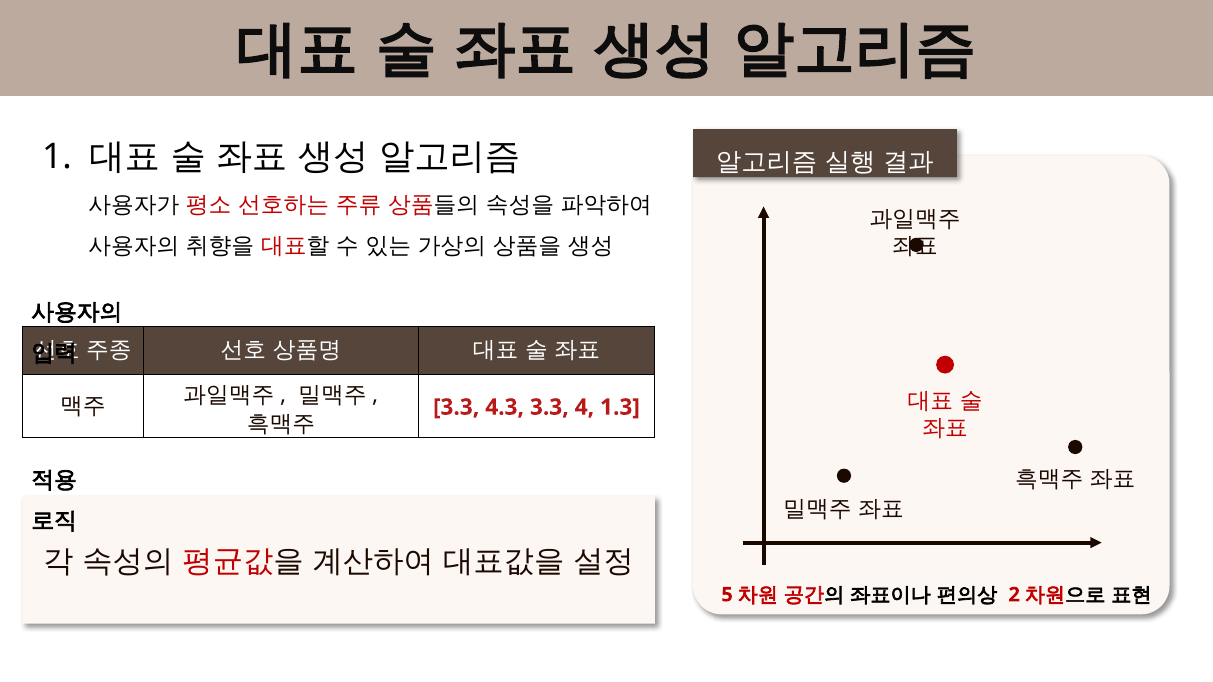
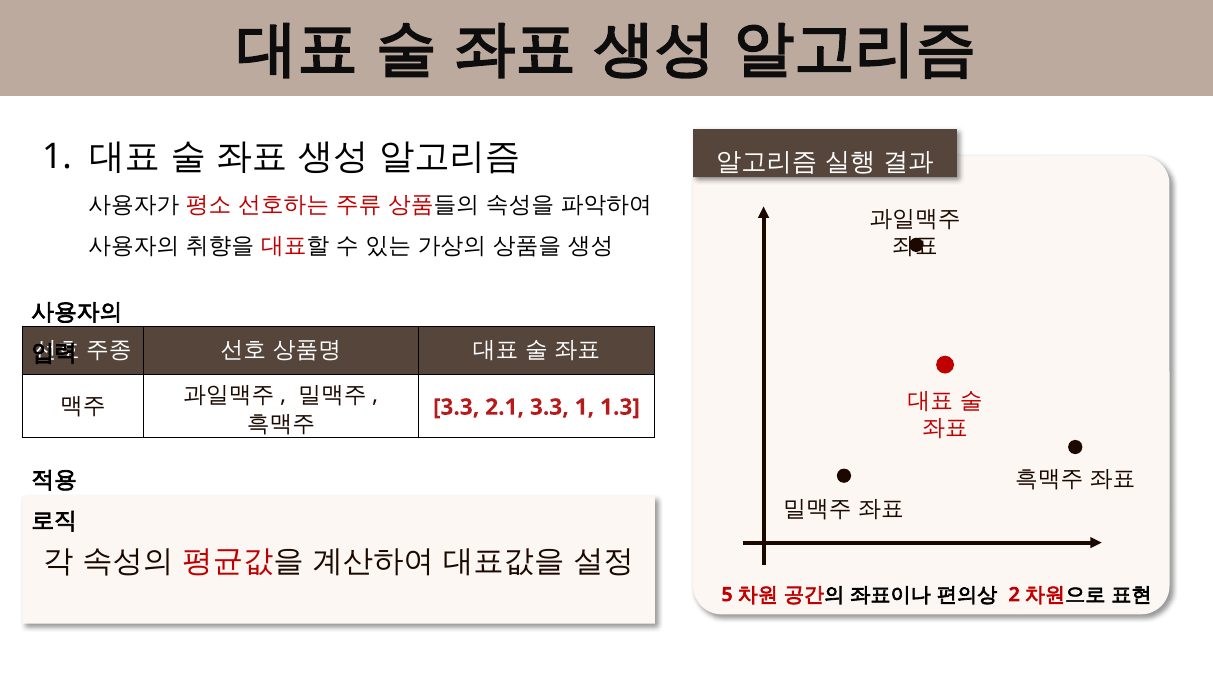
4.3: 4.3 -> 2.1 (505, 407)
3.3 4: 4 -> 1 (584, 407)
